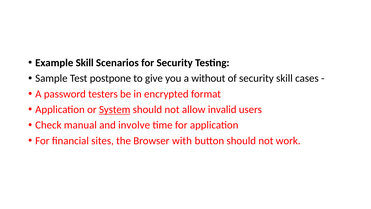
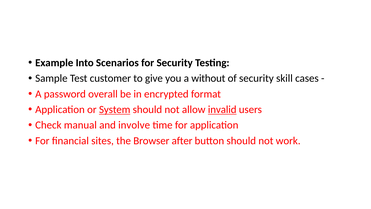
Example Skill: Skill -> Into (85, 63)
postpone: postpone -> customer (110, 78)
testers: testers -> overall (103, 94)
invalid underline: none -> present (222, 109)
with: with -> after (182, 141)
